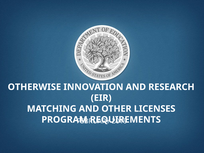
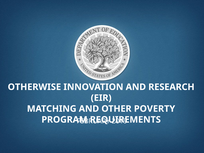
LICENSES: LICENSES -> POVERTY (155, 109)
